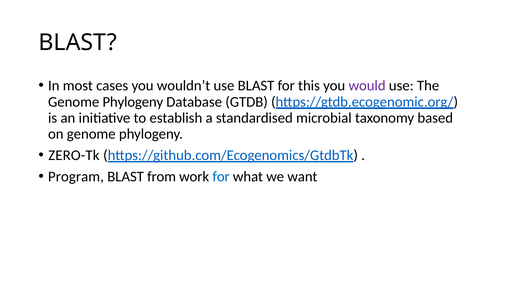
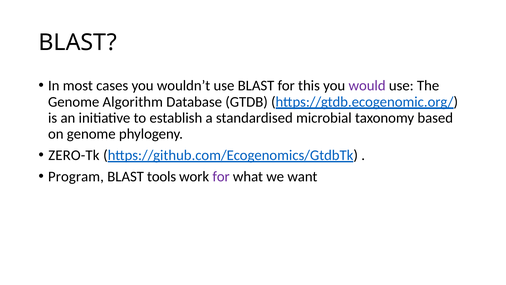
Phylogeny: Phylogeny -> Algorithm (133, 102)
from: from -> tools (162, 176)
for colour: blue -> purple (221, 176)
